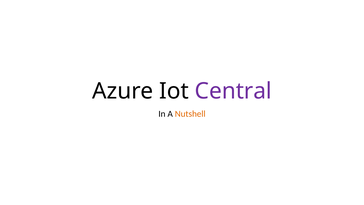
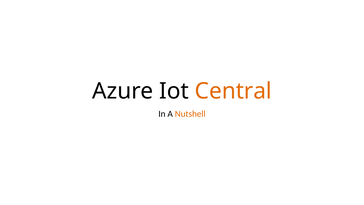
Central colour: purple -> orange (233, 91)
